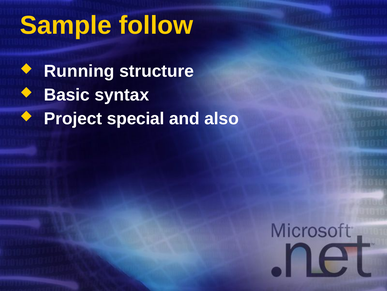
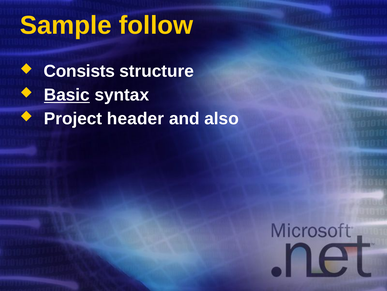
Running: Running -> Consists (79, 71)
Basic underline: none -> present (67, 95)
special: special -> header (136, 118)
